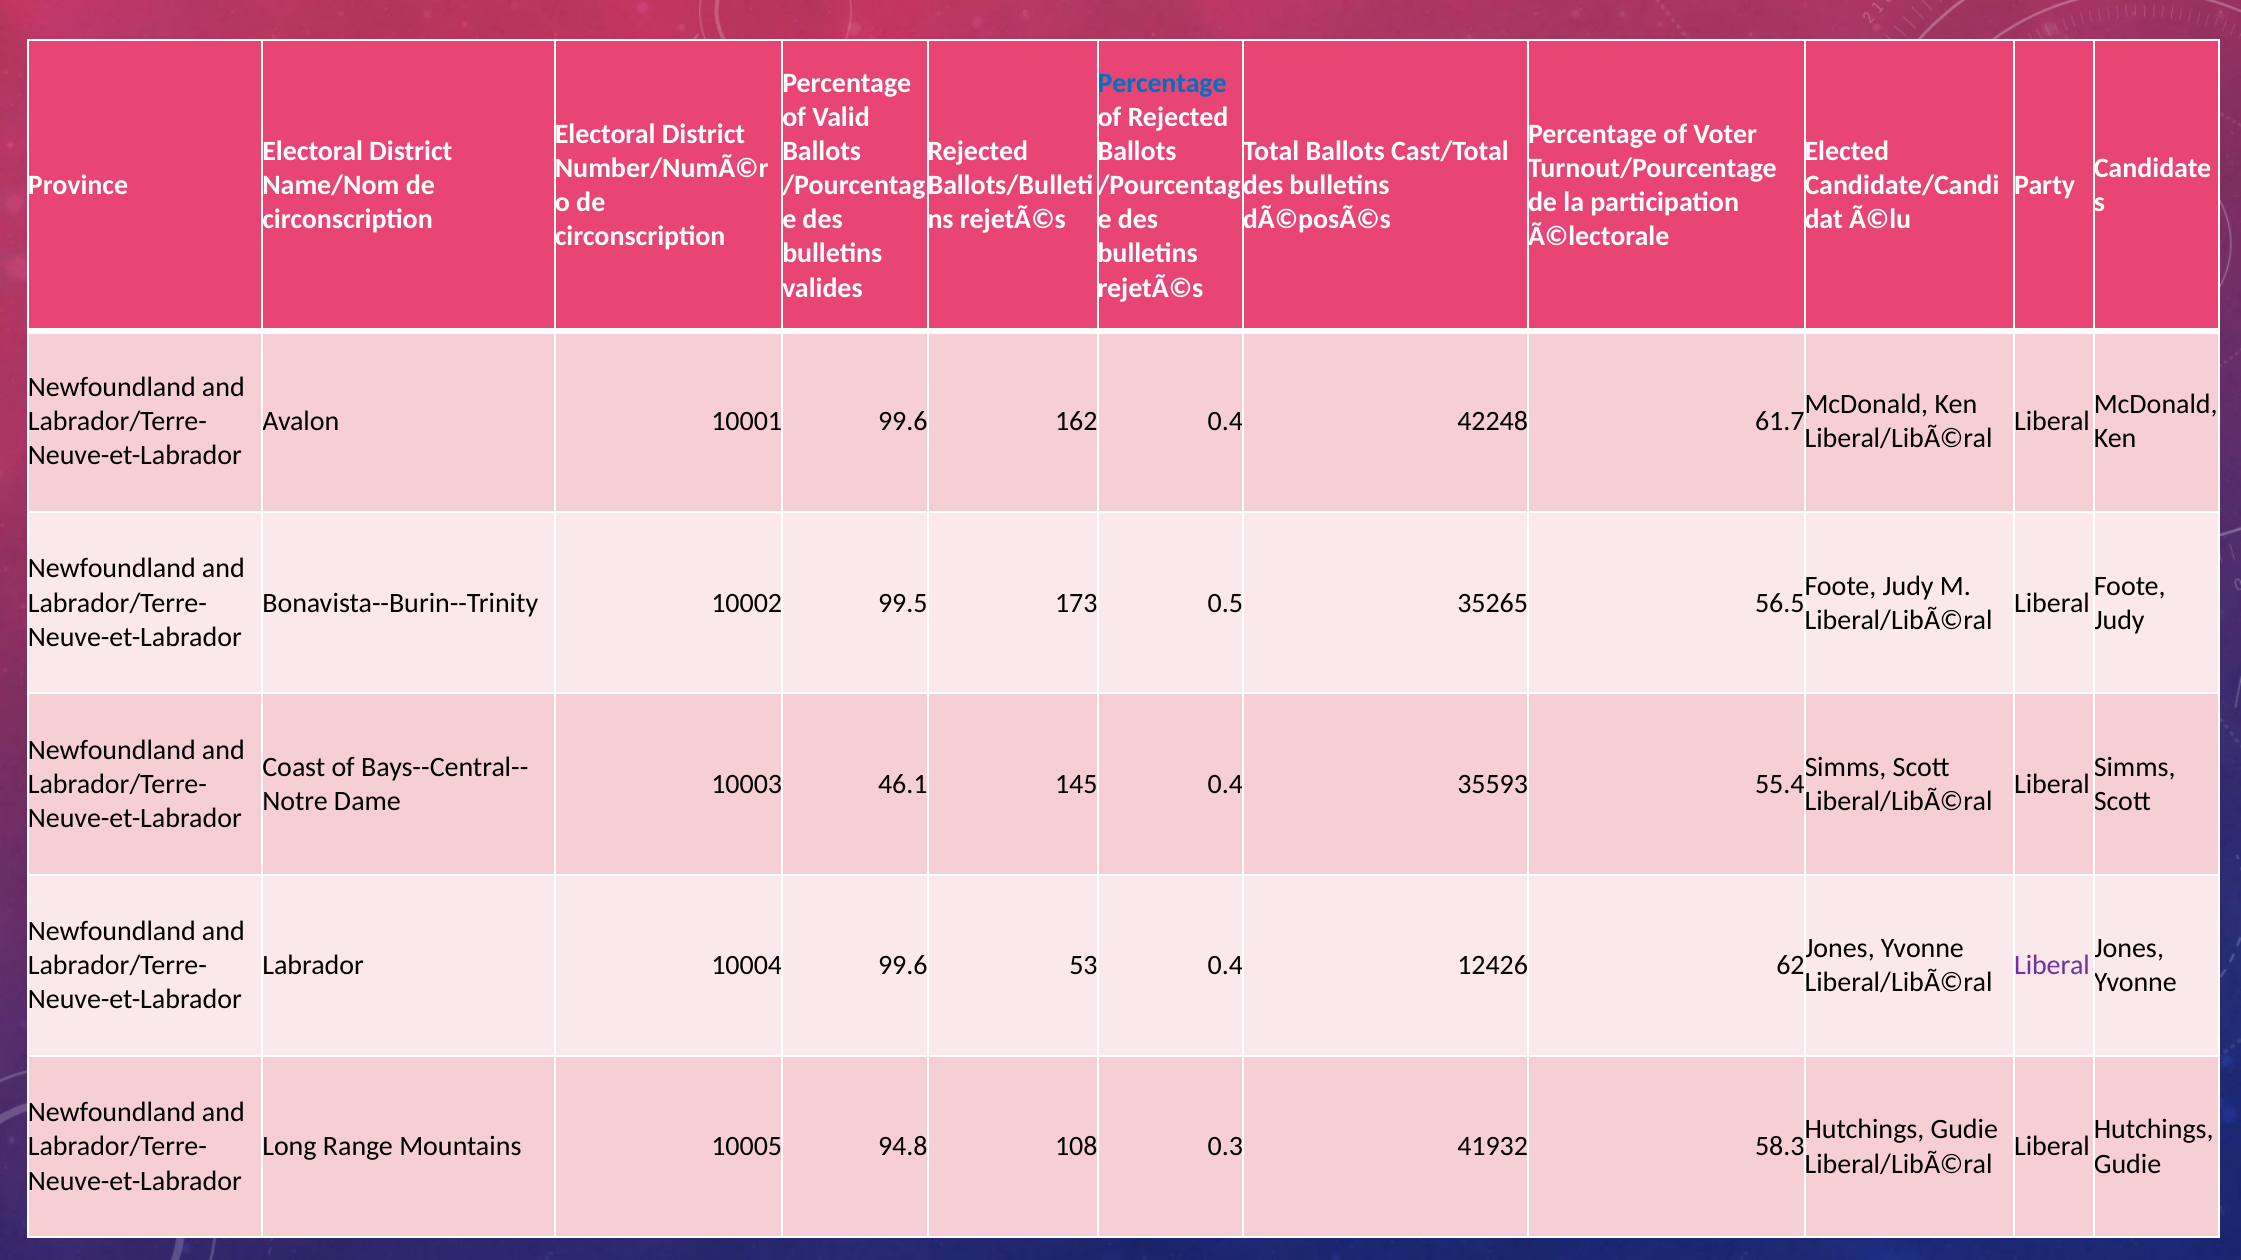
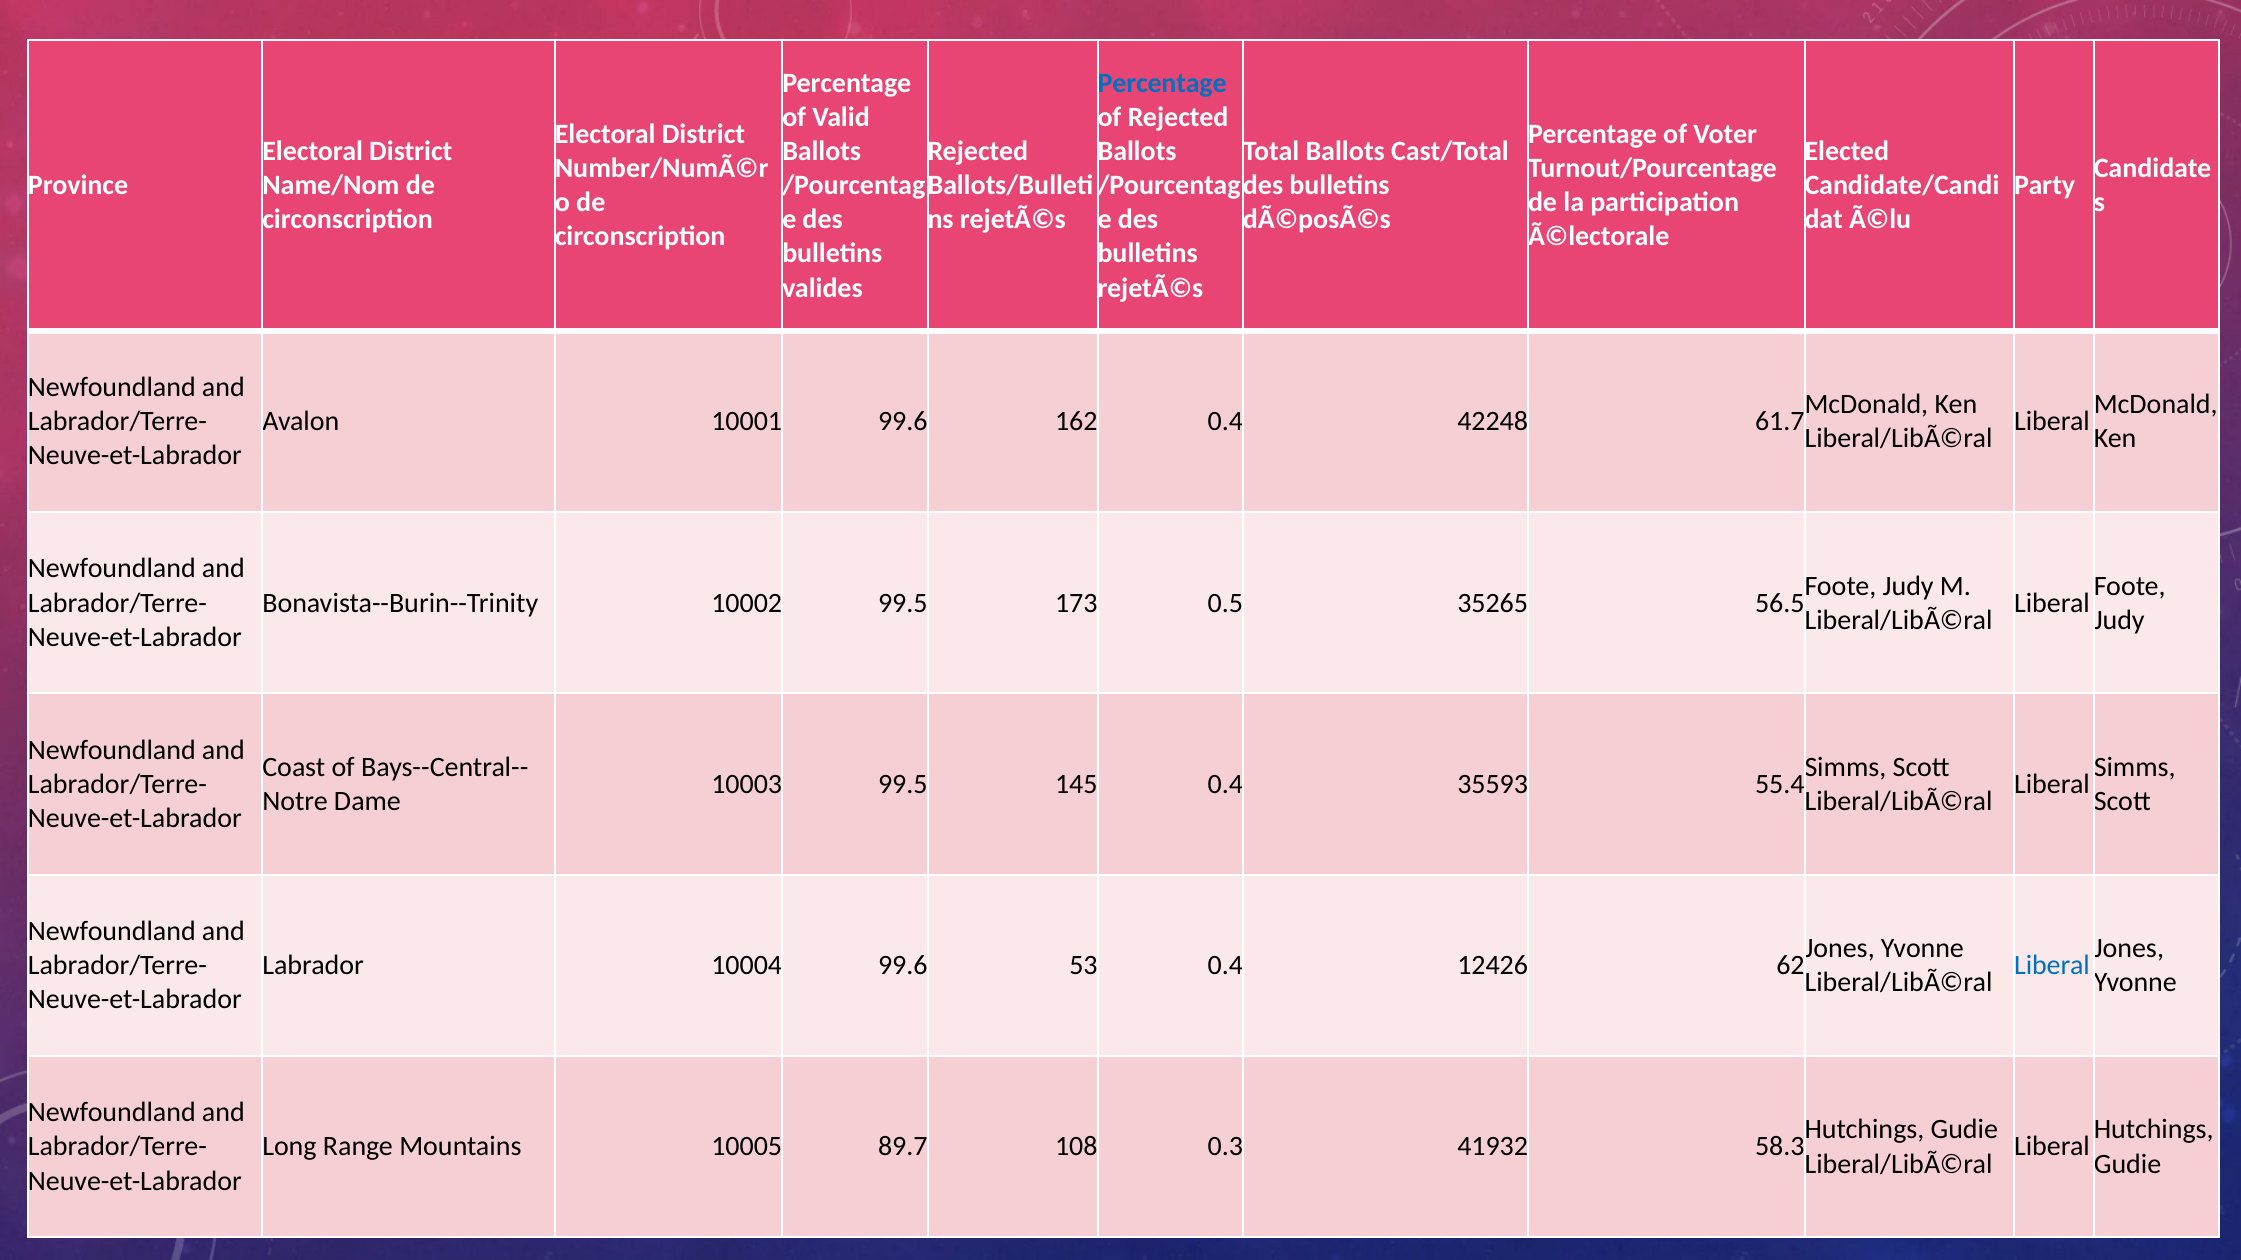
10003 46.1: 46.1 -> 99.5 (903, 784)
Liberal colour: purple -> blue (2052, 966)
94.8: 94.8 -> 89.7 (903, 1147)
